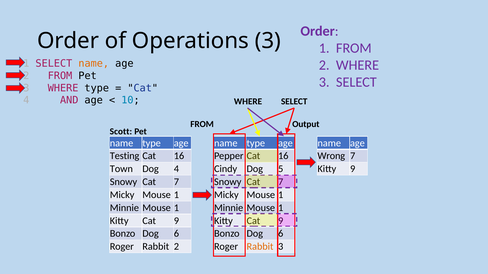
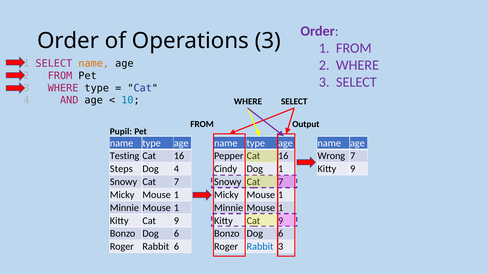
Scott: Scott -> Pupil (121, 132)
Town: Town -> Steps (121, 169)
Dog 5: 5 -> 1 (281, 169)
Rabbit 2: 2 -> 6 (176, 247)
Rabbit colour: orange -> blue (260, 247)
